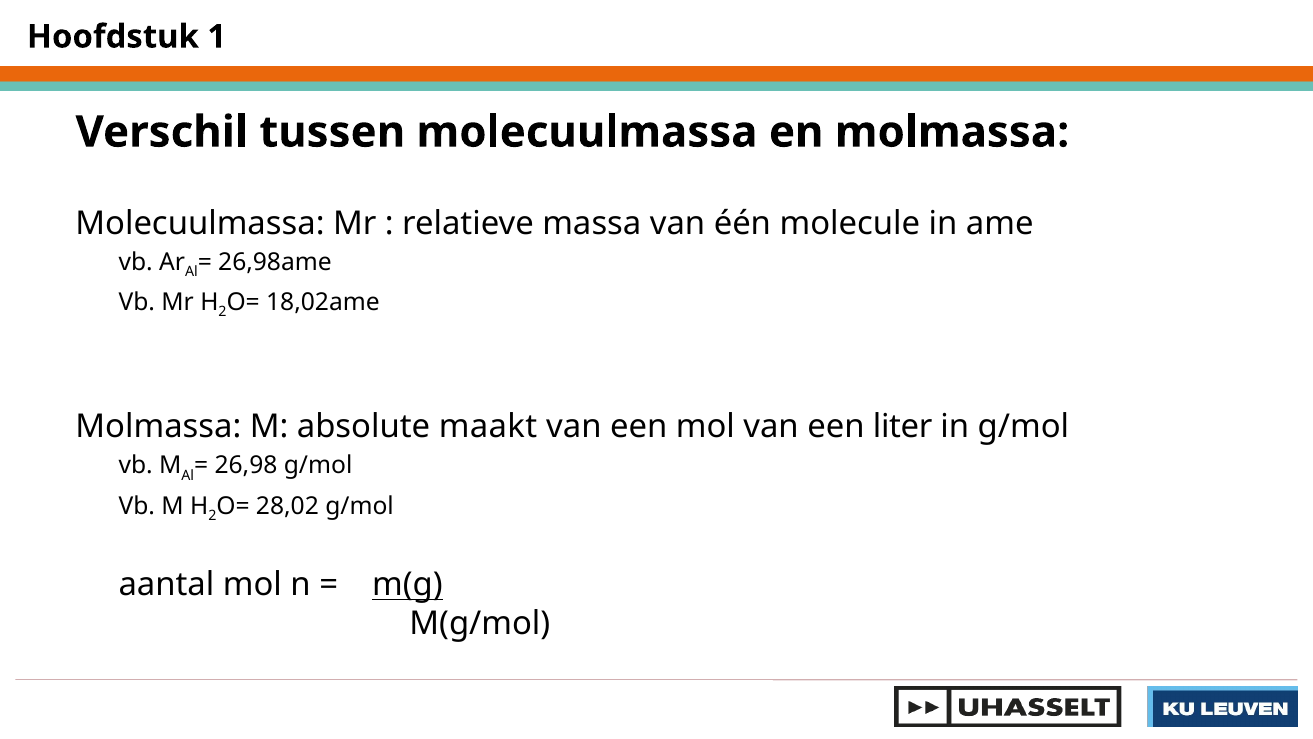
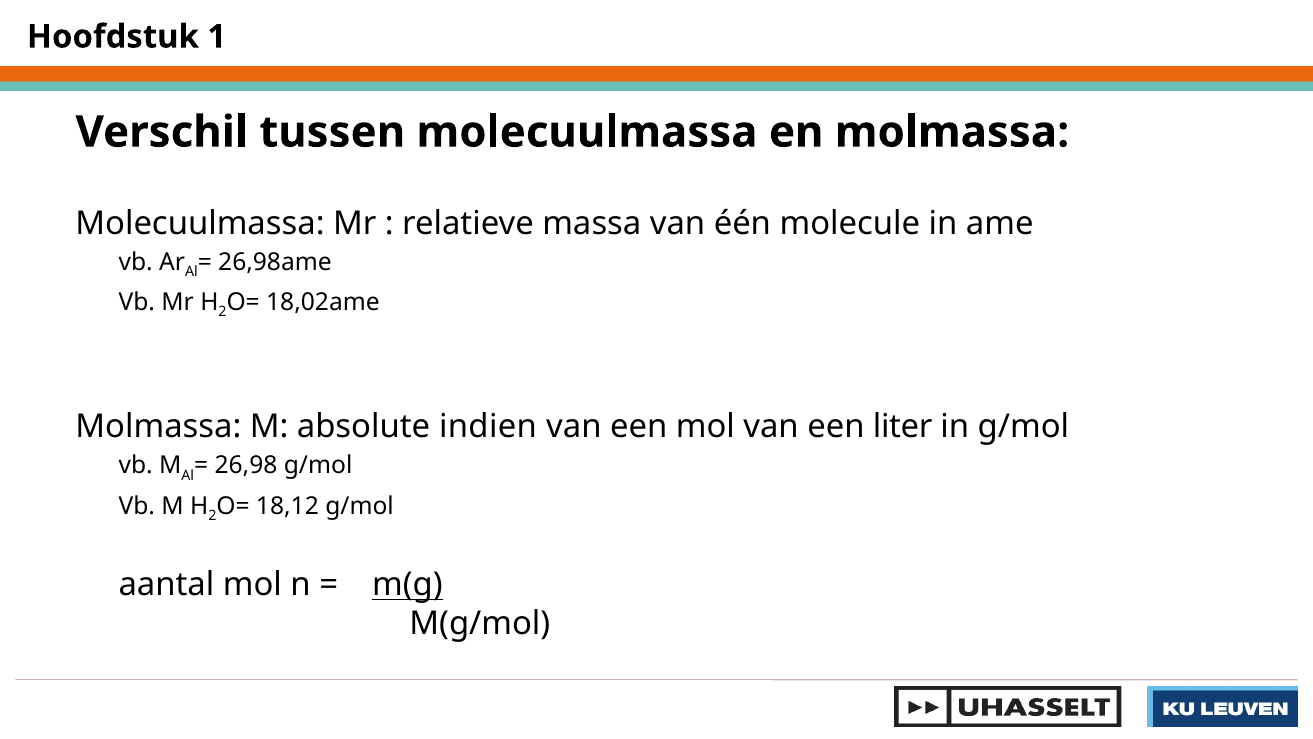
maakt: maakt -> indien (488, 427)
28,02: 28,02 -> 18,12 (287, 506)
